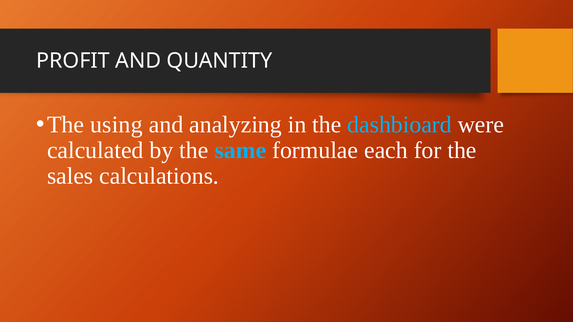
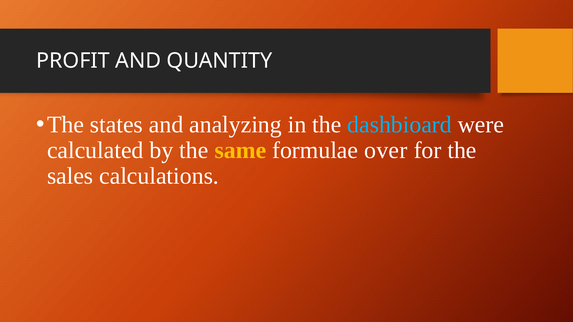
using: using -> states (116, 125)
same colour: light blue -> yellow (240, 151)
each: each -> over (386, 151)
